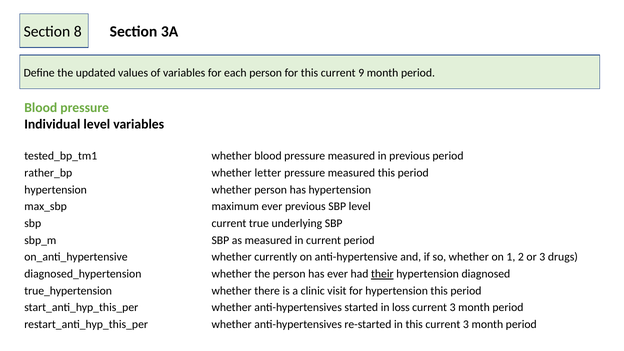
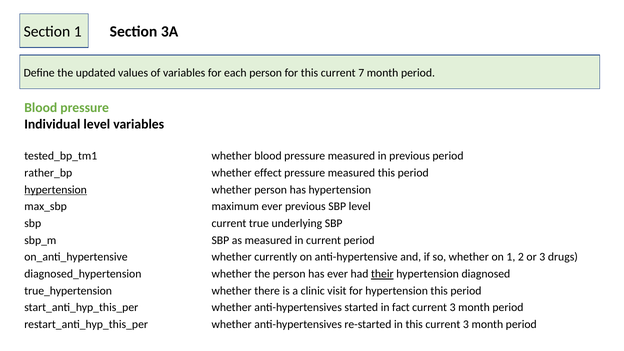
Section 8: 8 -> 1 (78, 32)
9: 9 -> 7 (361, 73)
letter: letter -> effect (268, 173)
hypertension underline: none -> present (56, 190)
loss: loss -> fact (401, 308)
